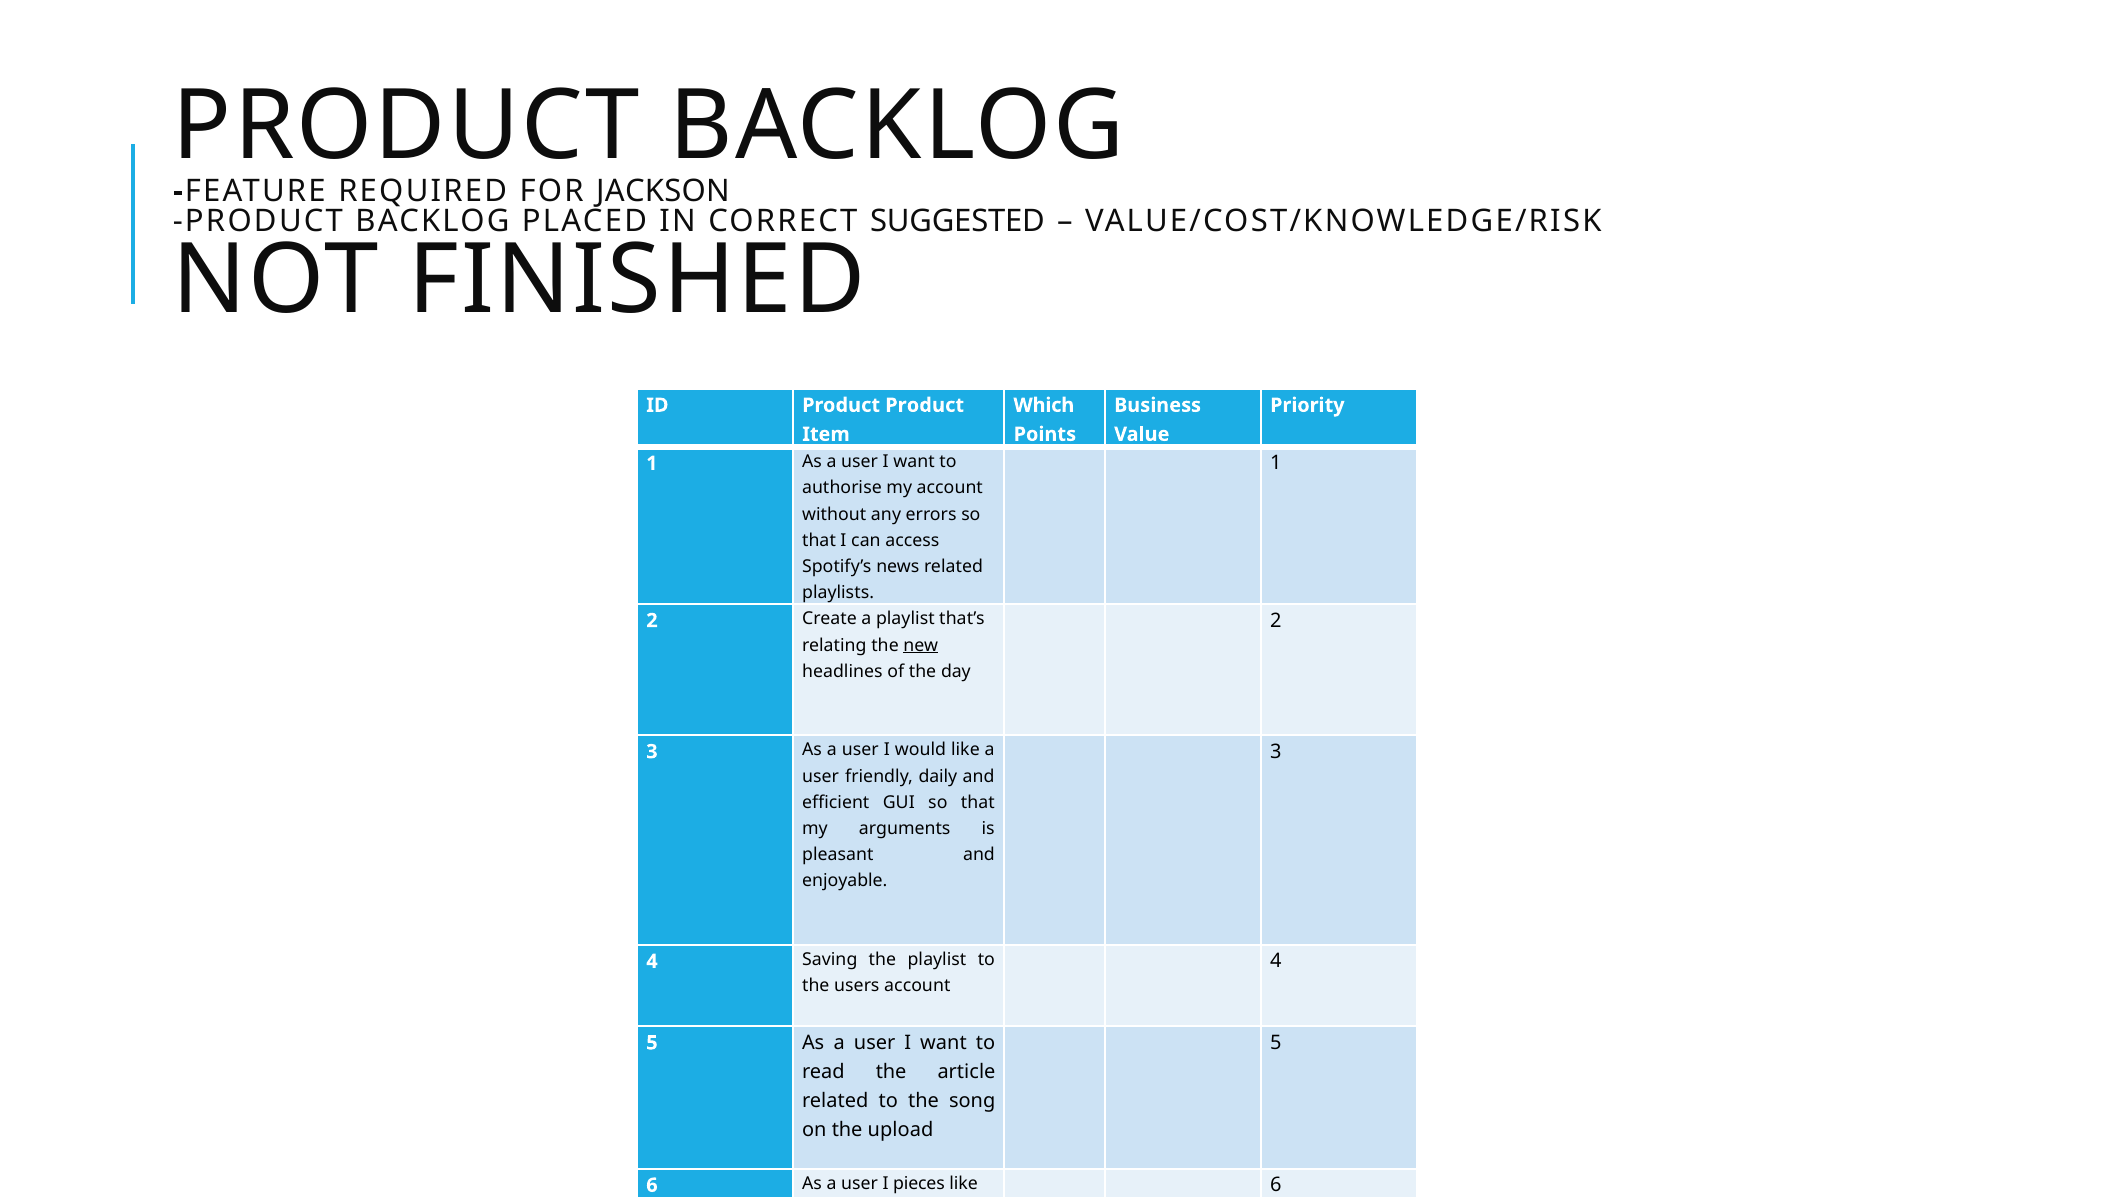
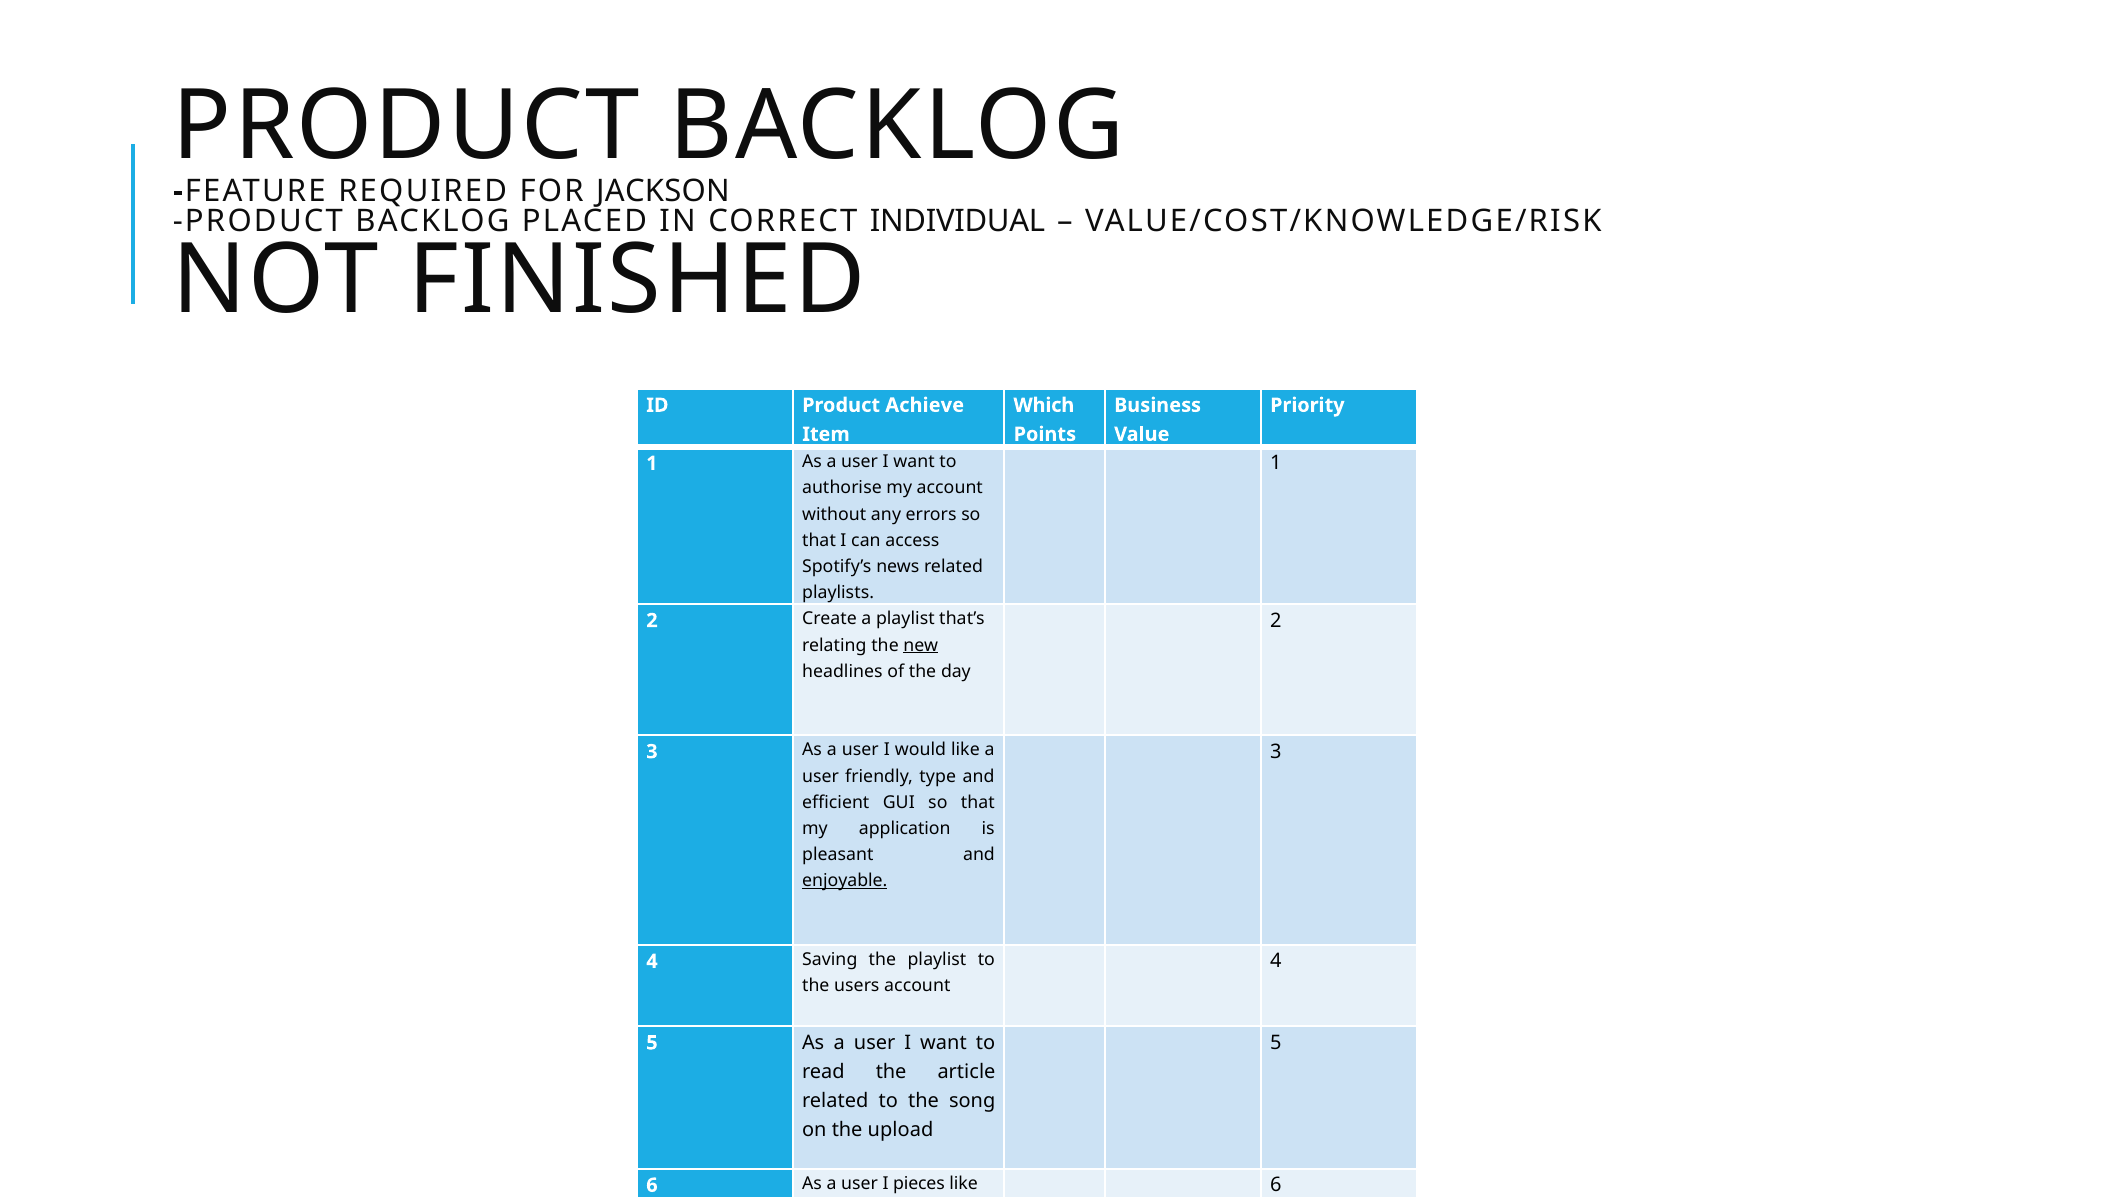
SUGGESTED: SUGGESTED -> INDIVIDUAL (958, 221)
Product Product: Product -> Achieve (925, 405)
daily: daily -> type (938, 776)
arguments: arguments -> application (905, 829)
enjoyable underline: none -> present (845, 881)
